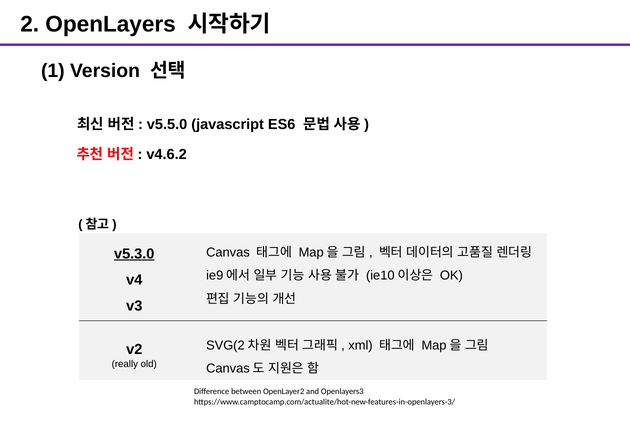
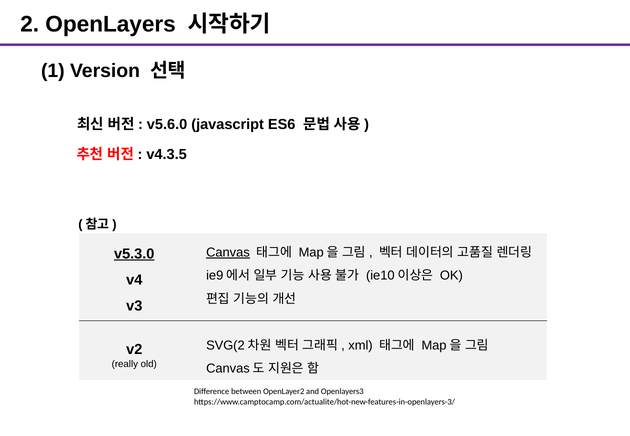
v5.5.0: v5.5.0 -> v5.6.0 (167, 124)
v4.6.2: v4.6.2 -> v4.3.5 (167, 154)
Canvas underline: none -> present (228, 253)
